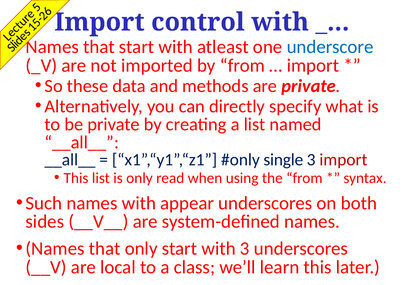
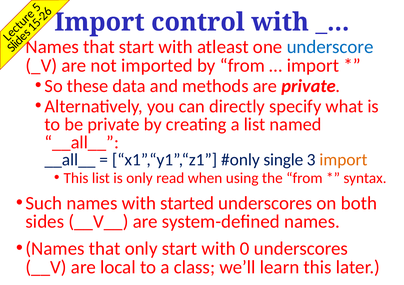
import colour: red -> orange (343, 159)
appear: appear -> started (187, 203)
with 3: 3 -> 0 (245, 248)
